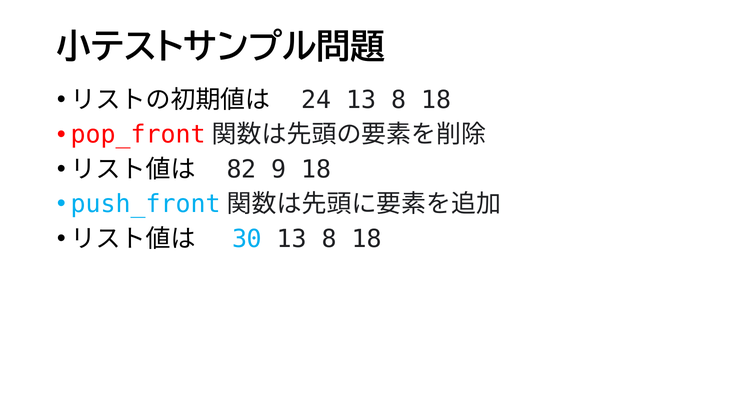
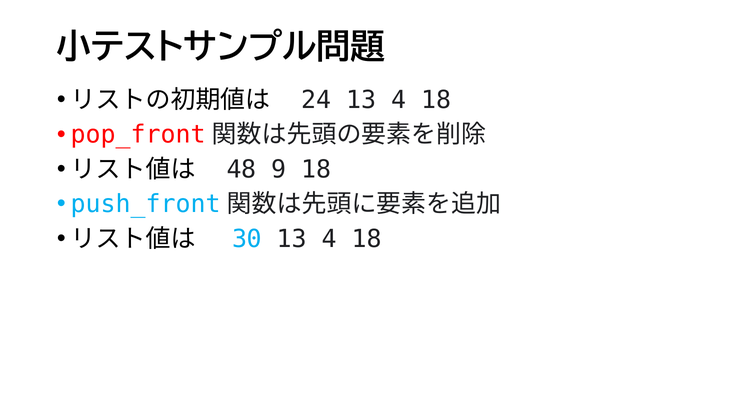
24 13 8: 8 -> 4 (399, 100)
82: 82 -> 48 (242, 170)
30 13 8: 8 -> 4 (329, 239)
